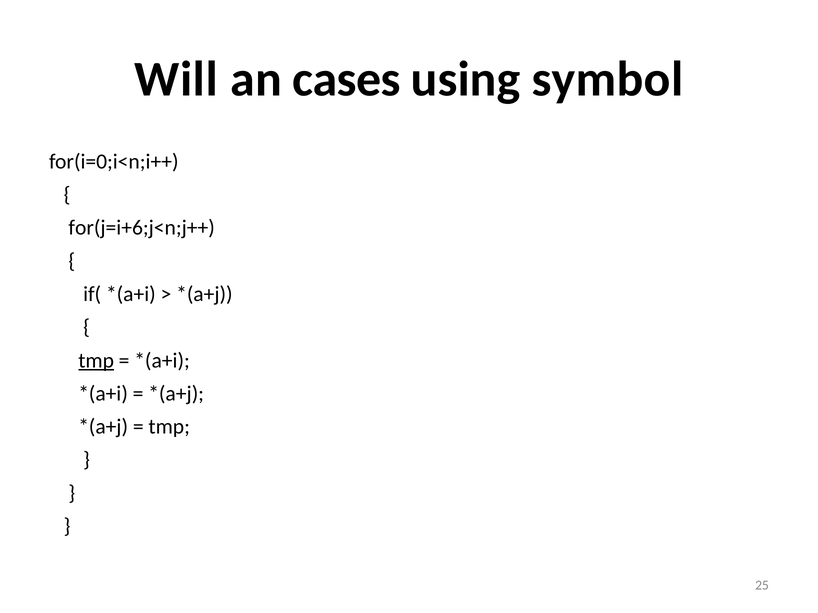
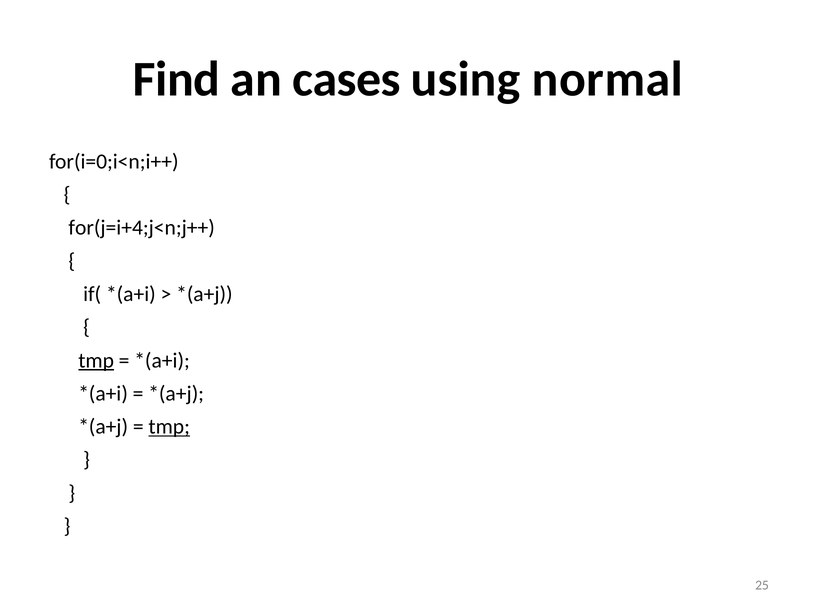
Will: Will -> Find (177, 79)
symbol: symbol -> normal (607, 79)
for(j=i+6;j<n;j++: for(j=i+6;j<n;j++ -> for(j=i+4;j<n;j++ (142, 228)
tmp underline: none -> present (169, 427)
